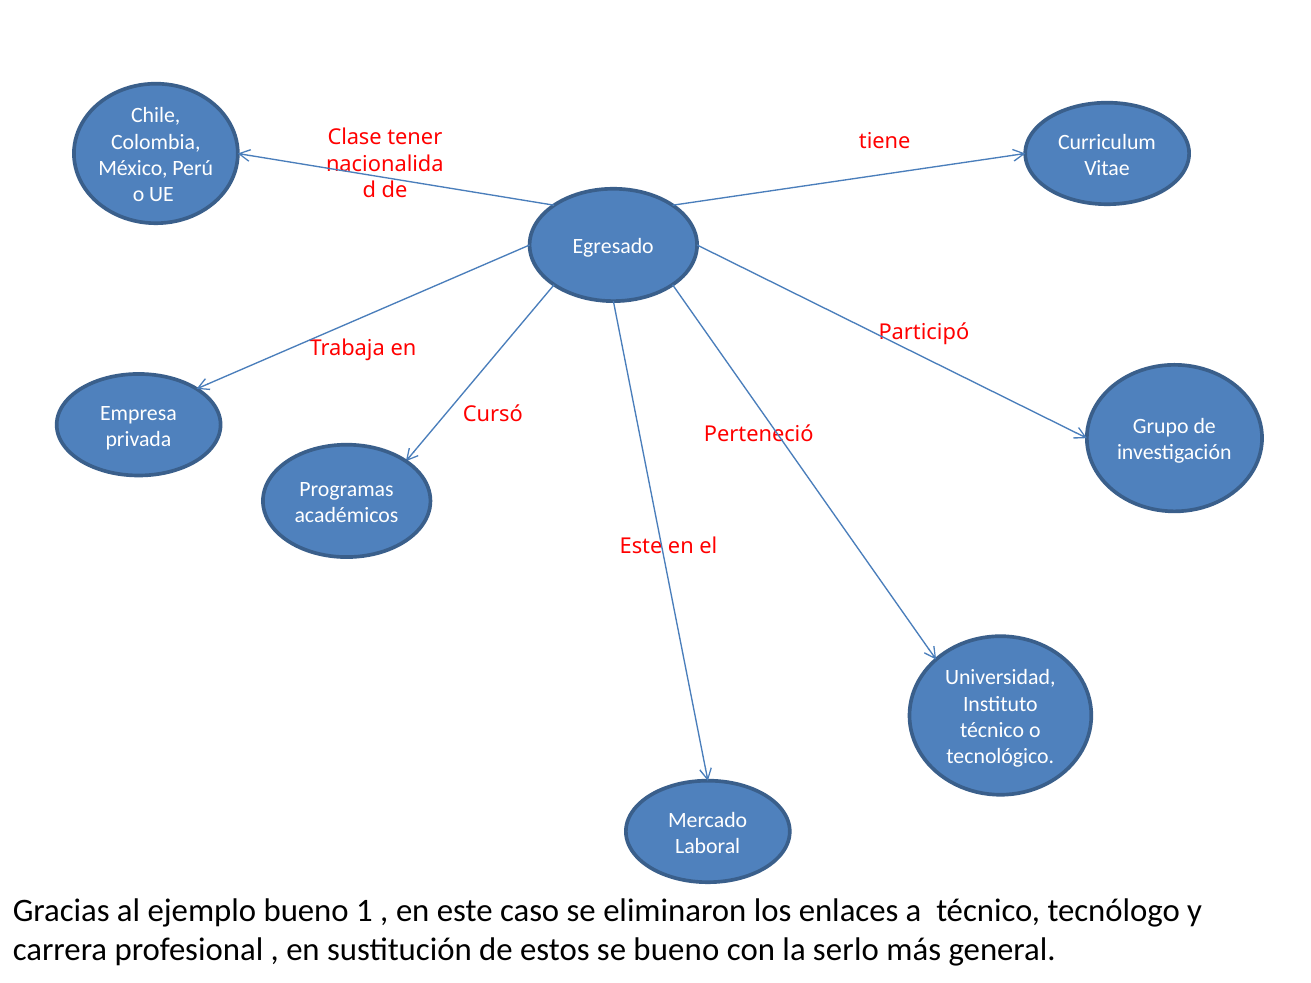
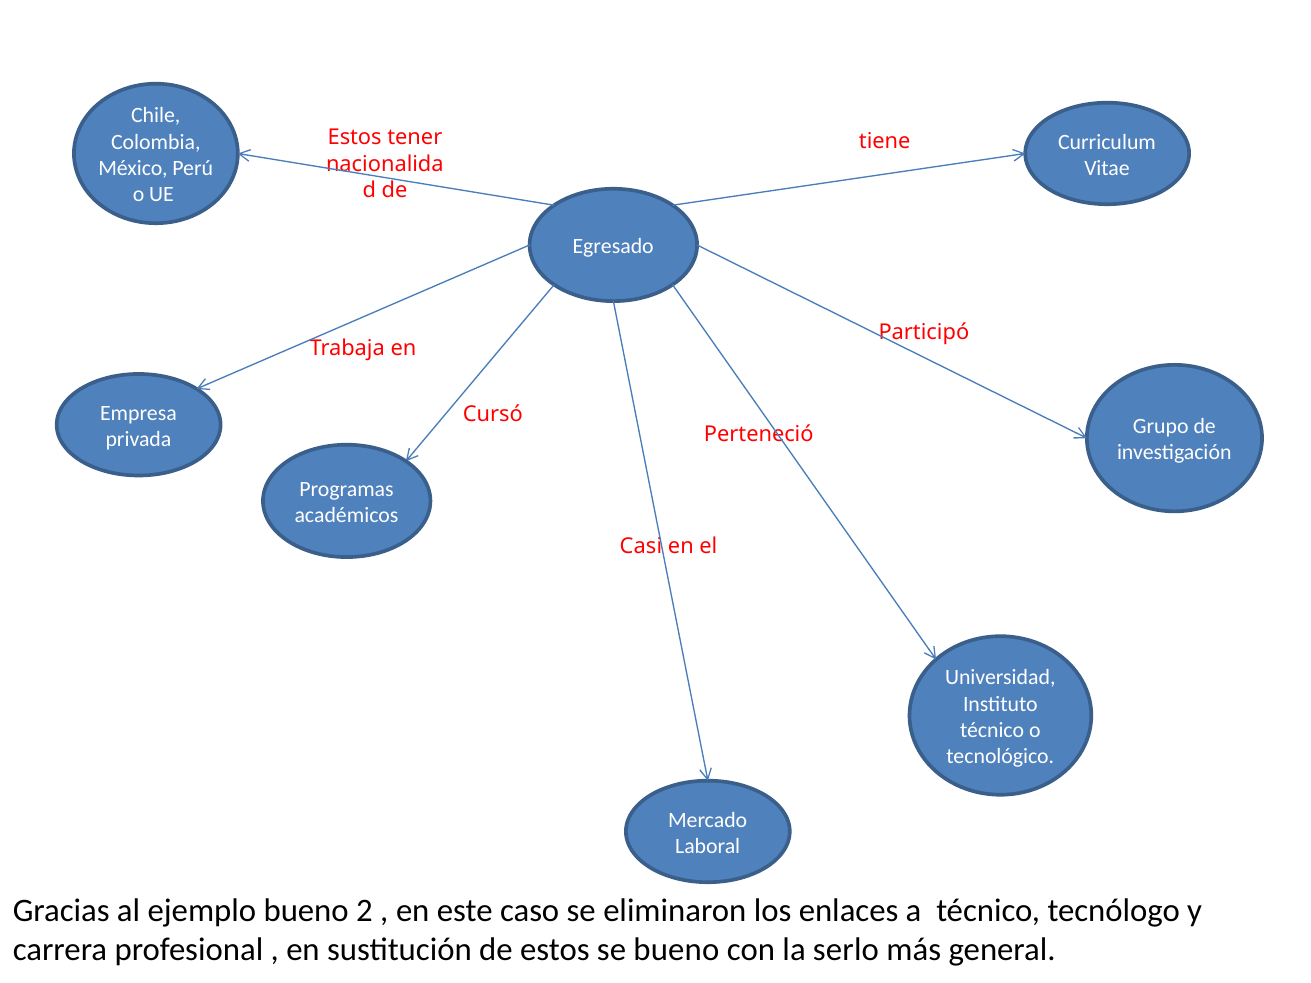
Clase: Clase -> Estos (355, 138)
Este: Este -> Casi (641, 546)
1: 1 -> 2 (364, 911)
